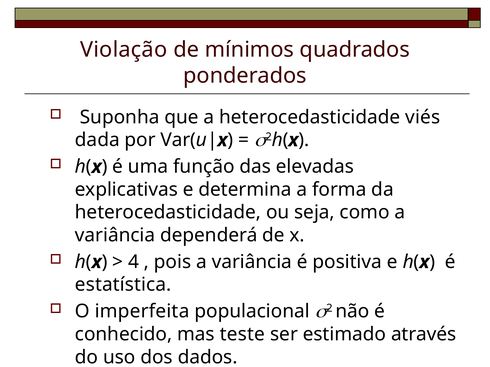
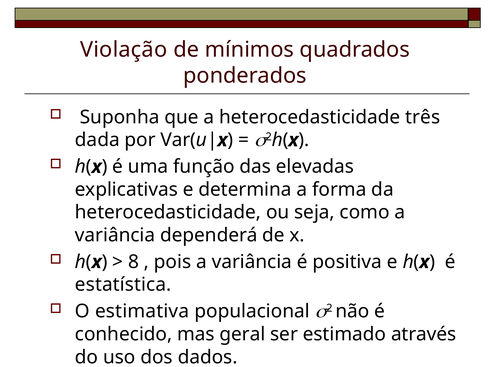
viés: viés -> três (423, 117)
4: 4 -> 8 (134, 262)
imperfeita: imperfeita -> estimativa (142, 312)
teste: teste -> geral (242, 335)
